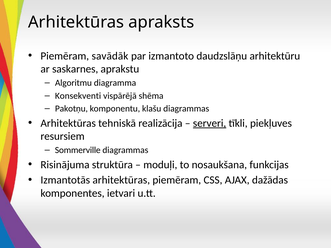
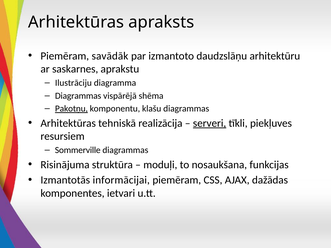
Algoritmu: Algoritmu -> Ilustrāciju (73, 83)
Konsekventi: Konsekventi -> Diagrammas (78, 96)
Pakotņu underline: none -> present (71, 109)
Izmantotās arhitektūras: arhitektūras -> informācijai (121, 180)
